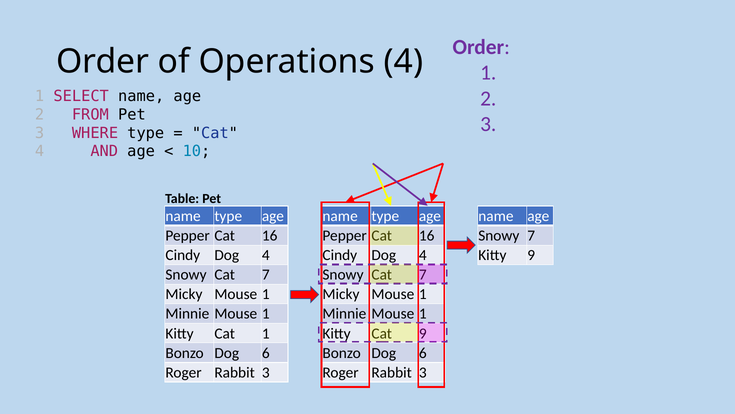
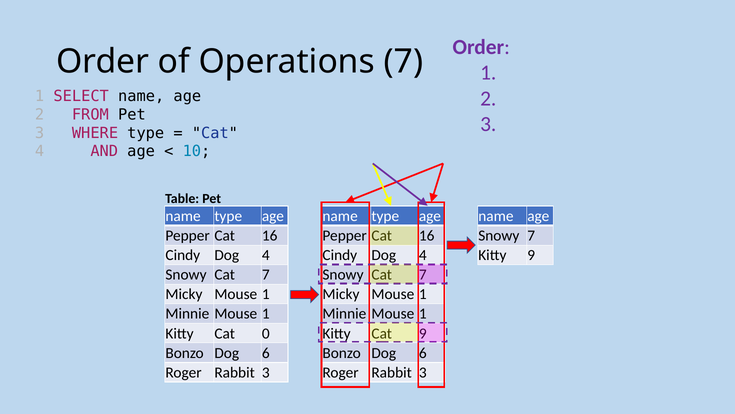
Operations 4: 4 -> 7 (403, 62)
Cat 1: 1 -> 0 (266, 333)
